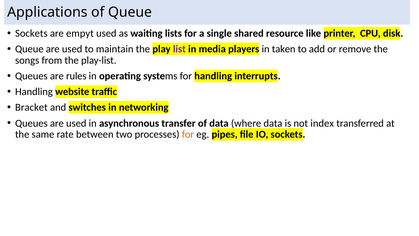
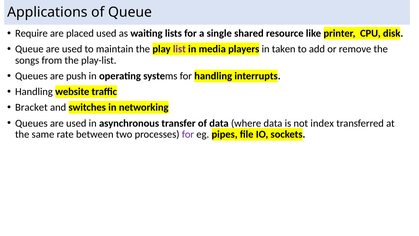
Sockets: Sockets -> Require (31, 33)
empyt: empyt -> placed (80, 33)
rules: rules -> push (76, 76)
for colour: orange -> purple (188, 134)
